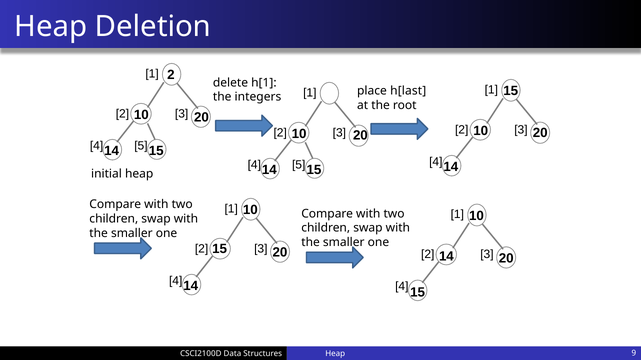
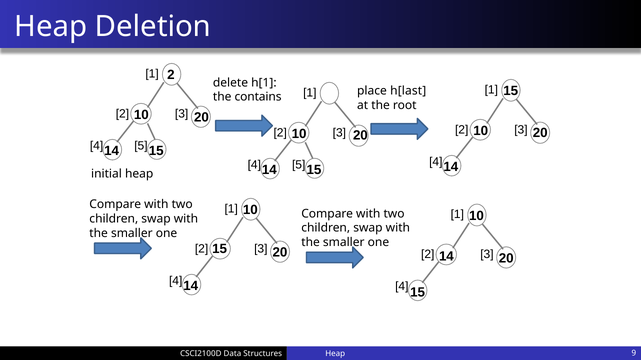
integers: integers -> contains (258, 97)
